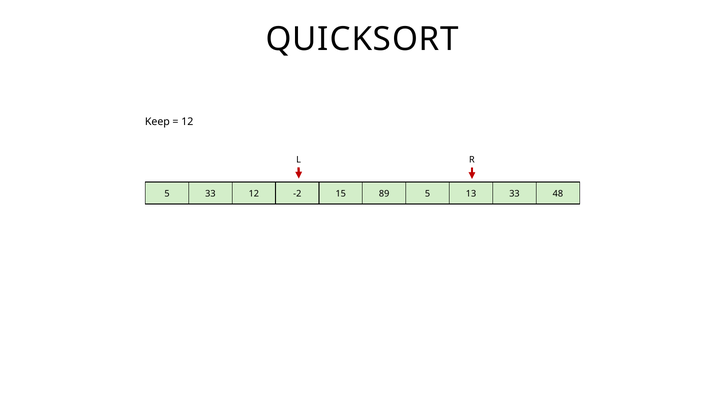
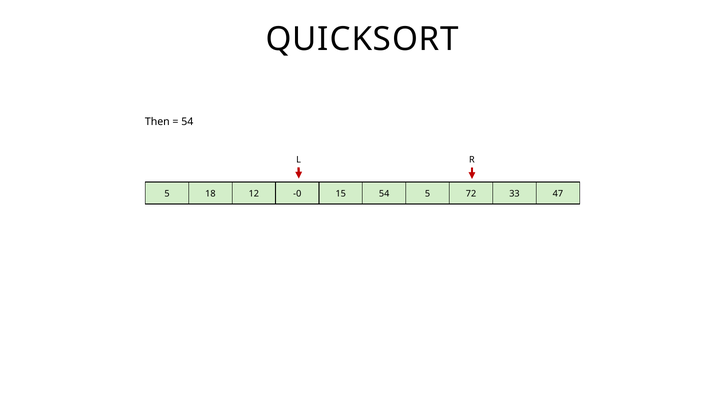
Keep: Keep -> Then (157, 122)
12: 12 -> 54 (187, 122)
5 33: 33 -> 18 (210, 193)
-2: -2 -> -0 (297, 193)
15 89: 89 -> 54 (384, 193)
13: 13 -> 72 (471, 193)
48: 48 -> 47 (558, 193)
